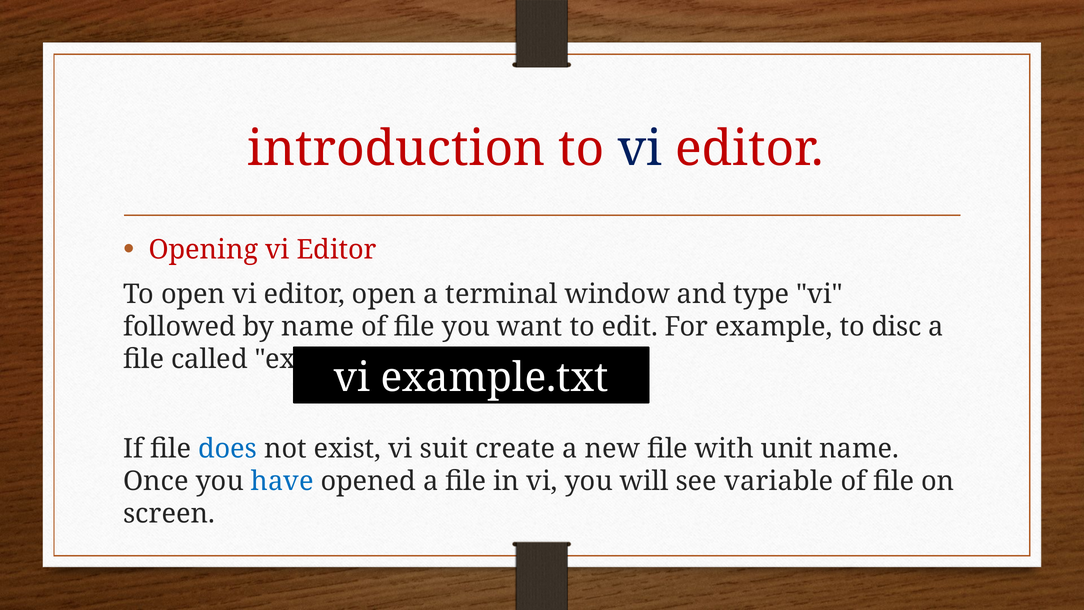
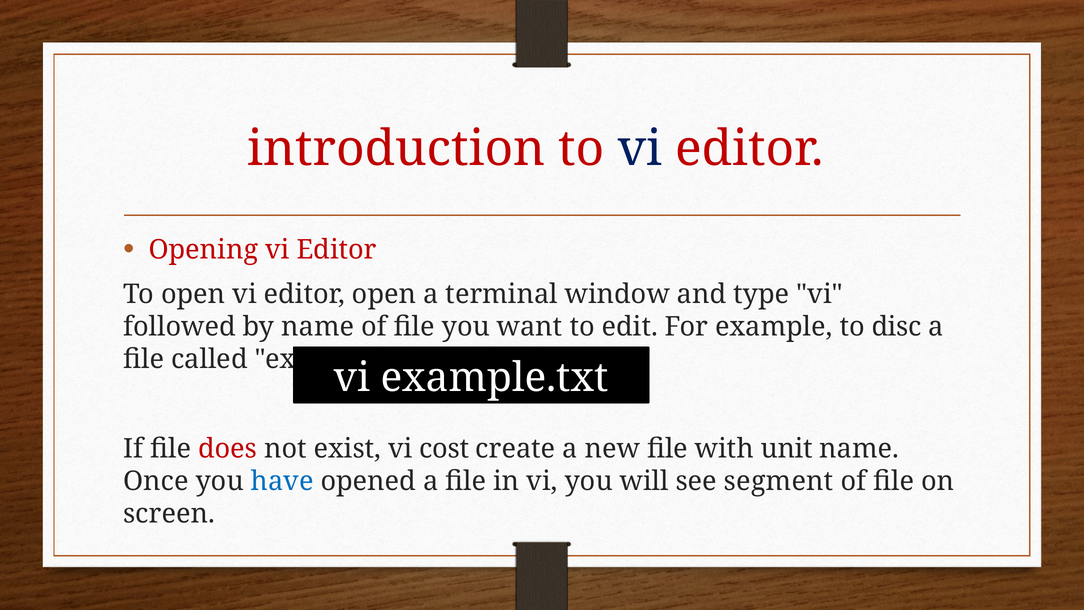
does colour: blue -> red (228, 449)
suit: suit -> cost (444, 449)
variable: variable -> segment (779, 481)
